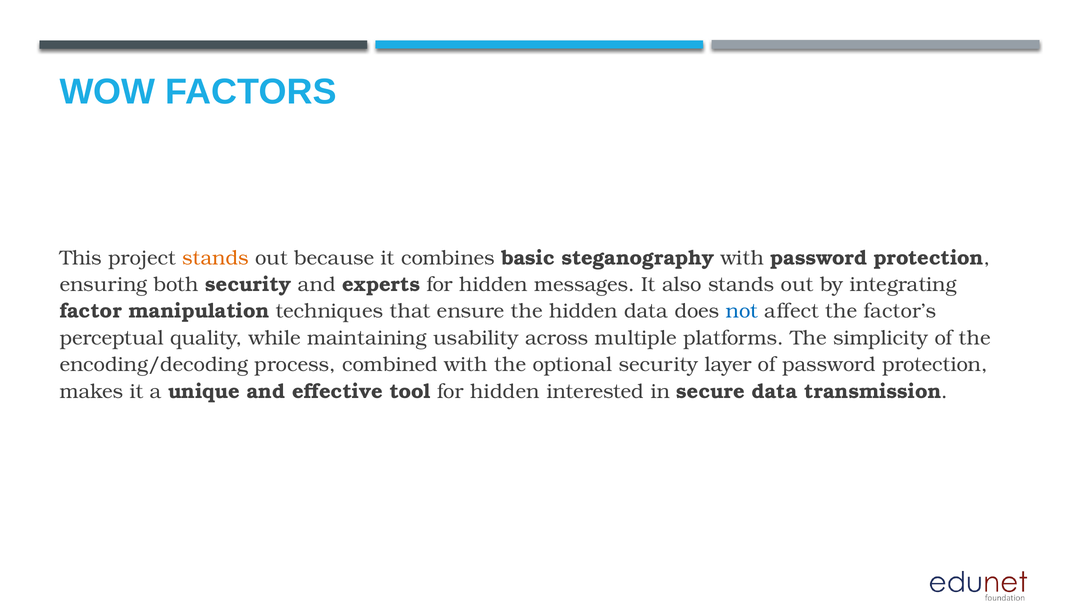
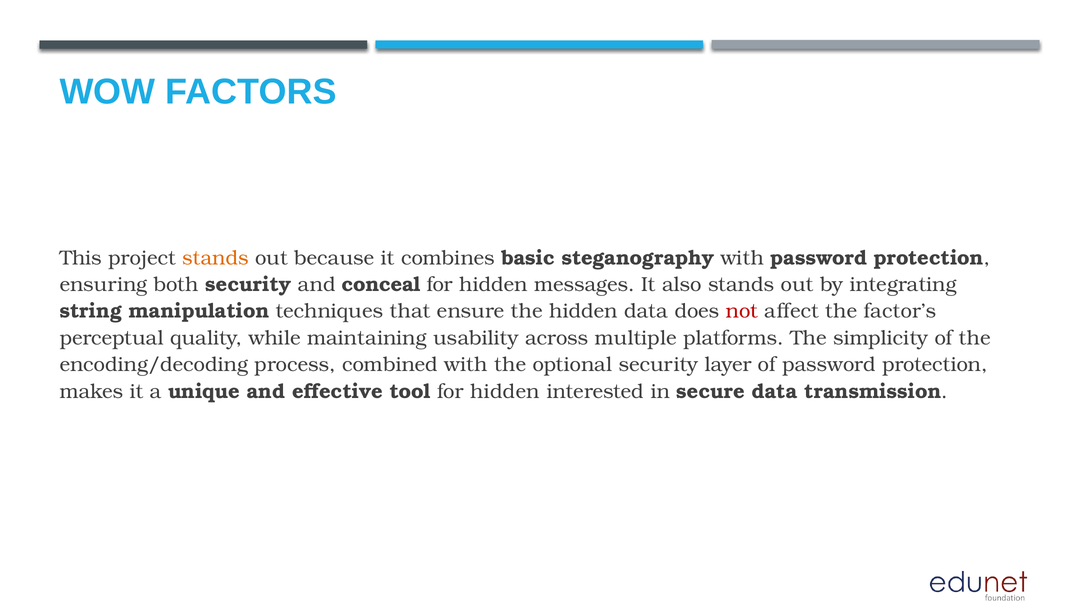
experts: experts -> conceal (381, 285)
factor: factor -> string (91, 311)
not colour: blue -> red (742, 311)
